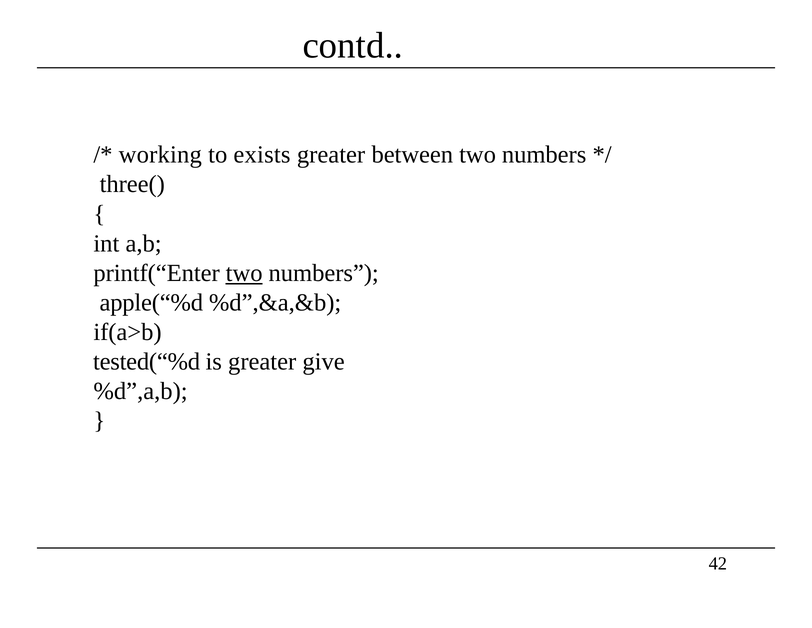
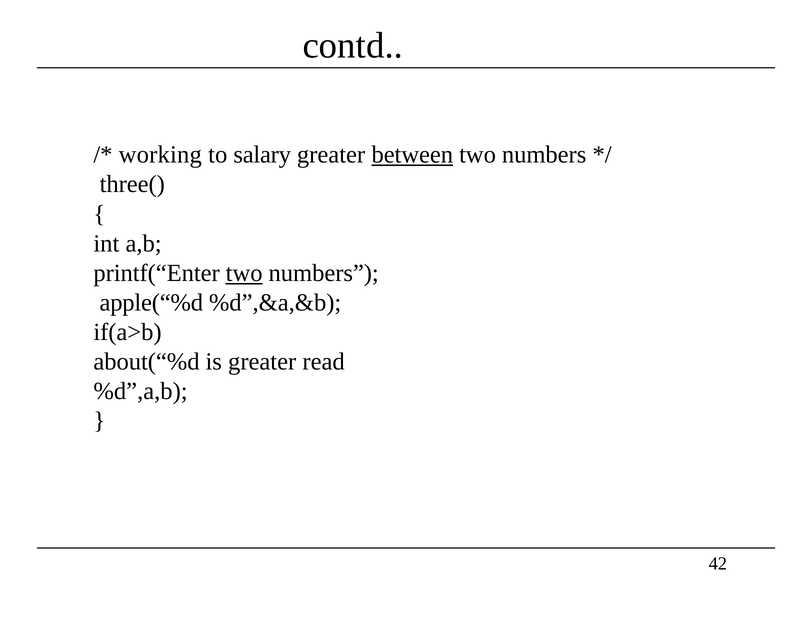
exists: exists -> salary (262, 155)
between underline: none -> present (412, 155)
tested(“%d: tested(“%d -> about(“%d (147, 361)
give: give -> read (324, 361)
